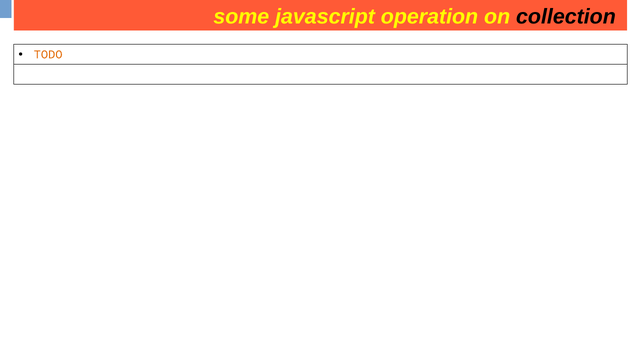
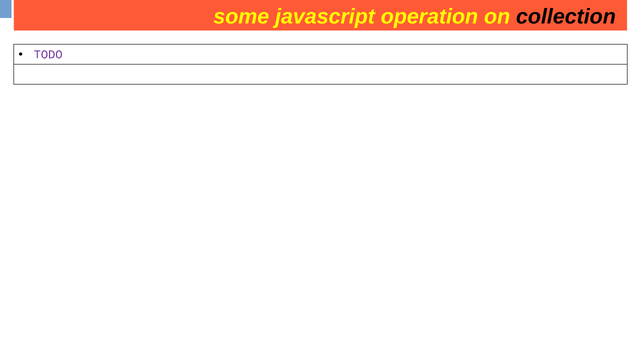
TODO colour: orange -> purple (48, 54)
